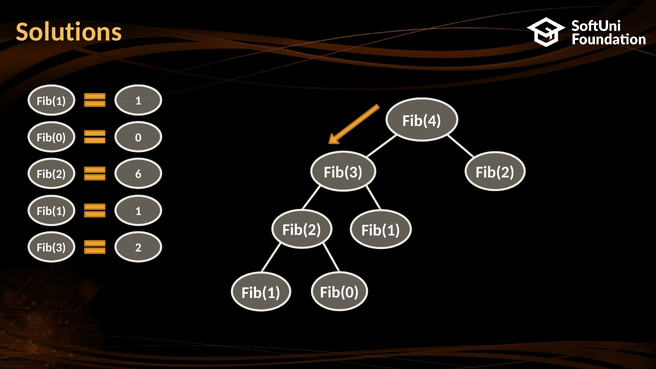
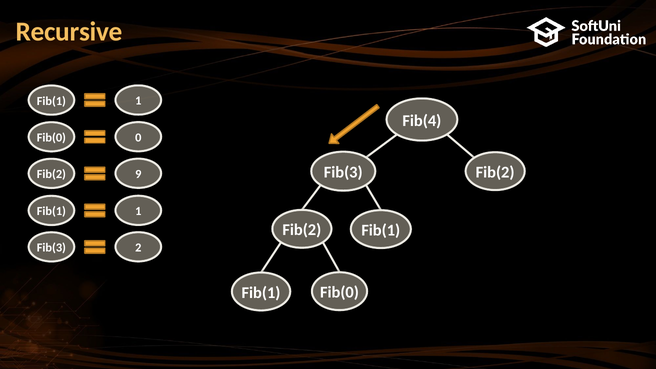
Solutions: Solutions -> Recursive (69, 32)
6: 6 -> 9 (138, 174)
